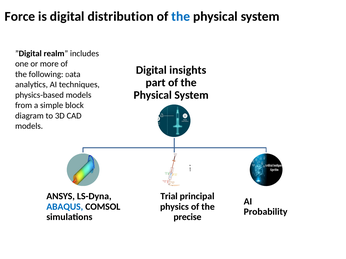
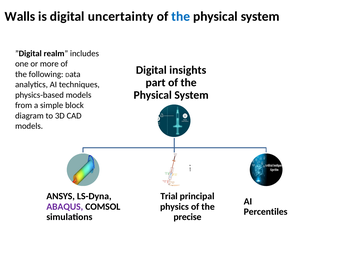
Force: Force -> Walls (20, 17)
distribution: distribution -> uncertainty (121, 17)
ABAQUS colour: blue -> purple (65, 207)
Probability: Probability -> Percentiles (266, 212)
